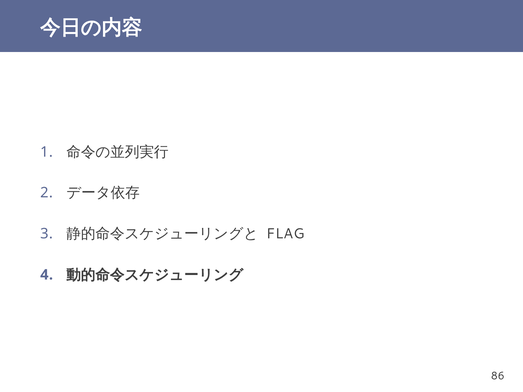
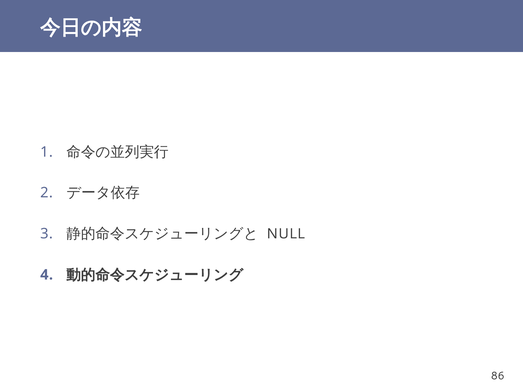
FLAG: FLAG -> NULL (285, 234)
